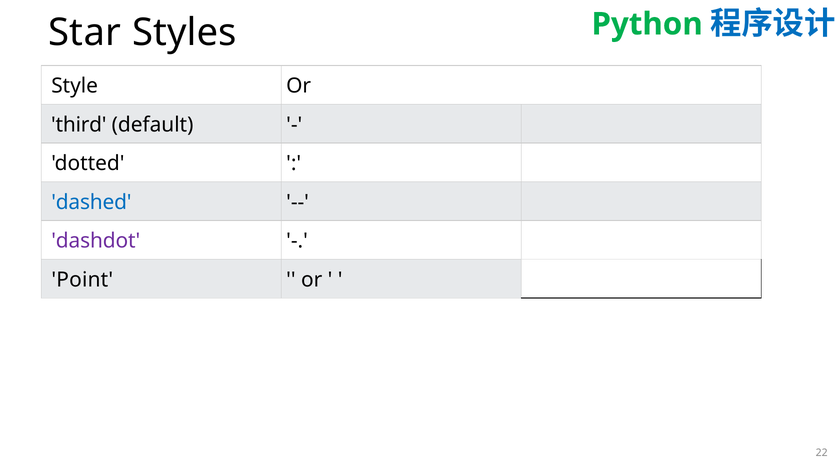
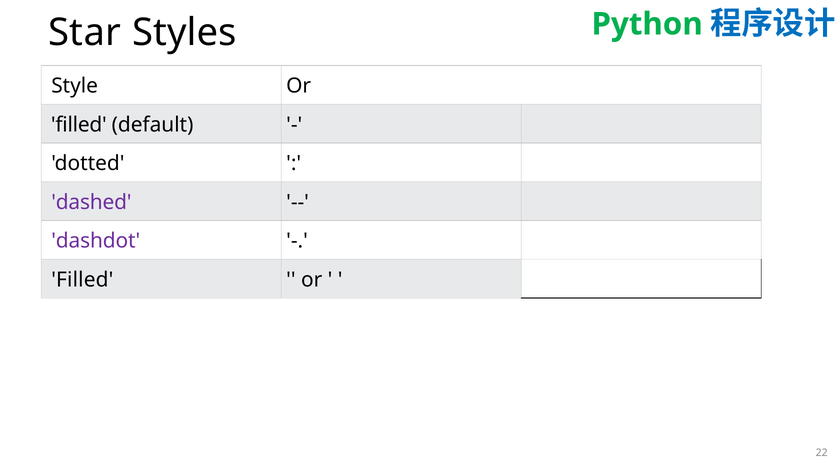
third: third -> filled (79, 125)
dashed colour: blue -> purple (91, 202)
Point: Point -> Filled (82, 280)
